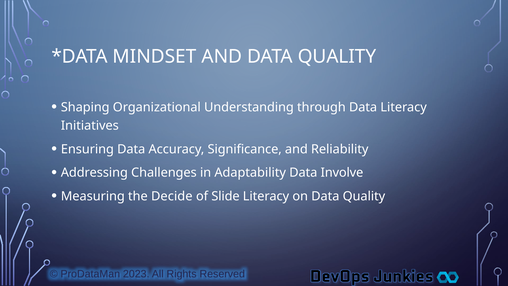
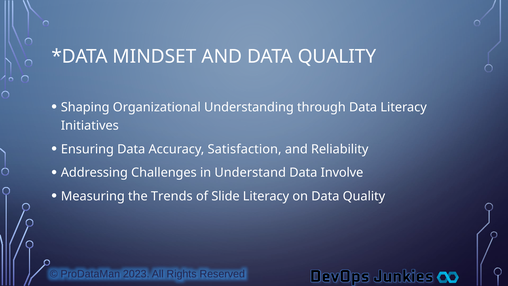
Significance: Significance -> Satisfaction (245, 149)
Adaptability: Adaptability -> Understand (250, 173)
Decide: Decide -> Trends (172, 196)
